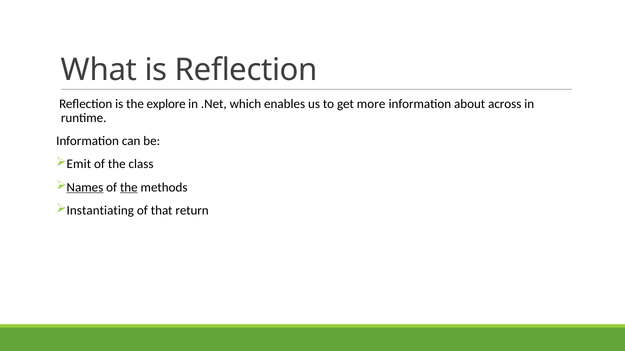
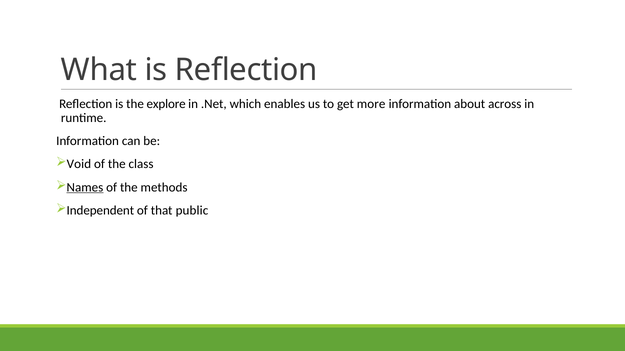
Emit: Emit -> Void (79, 164)
the underline: present -> none (129, 188)
Instantiating: Instantiating -> Independent (100, 211)
return: return -> public (192, 211)
